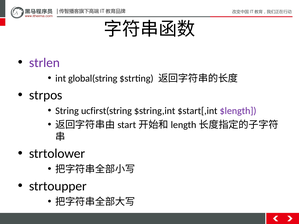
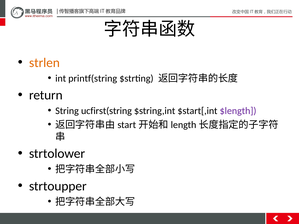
strlen colour: purple -> orange (45, 63)
global(string: global(string -> printf(string (93, 78)
strpos: strpos -> return (46, 95)
